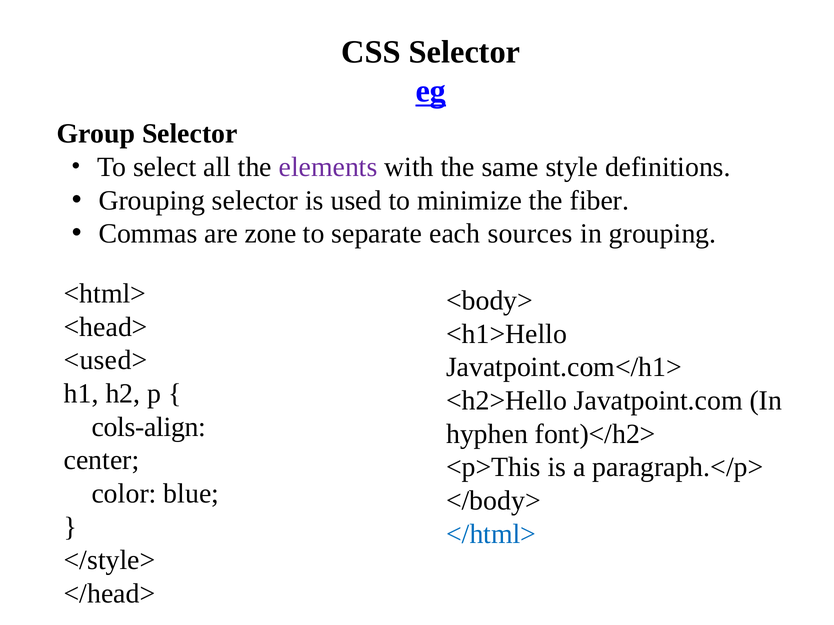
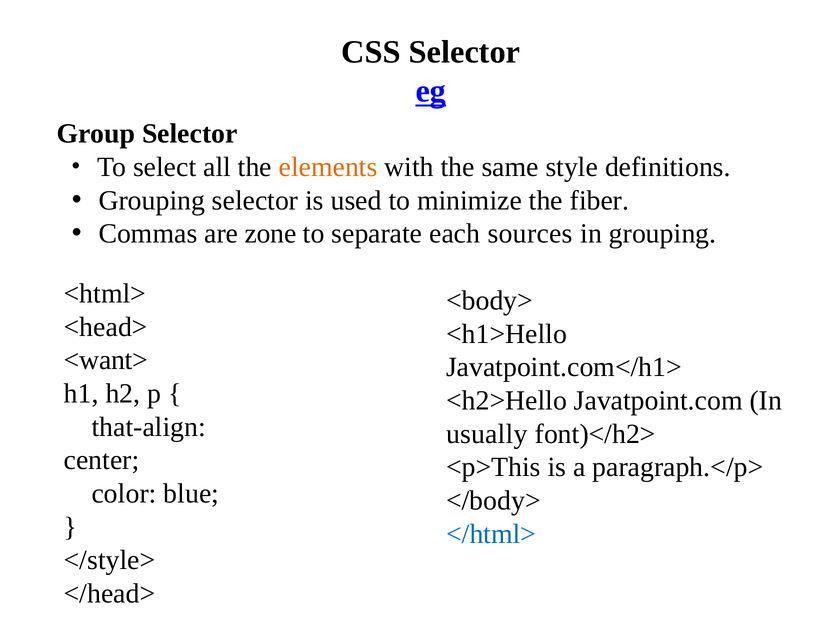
elements colour: purple -> orange (328, 167)
<used>: <used> -> <want> (106, 361)
cols-align: cols-align -> that-align (149, 427)
hyphen: hyphen -> usually (487, 434)
